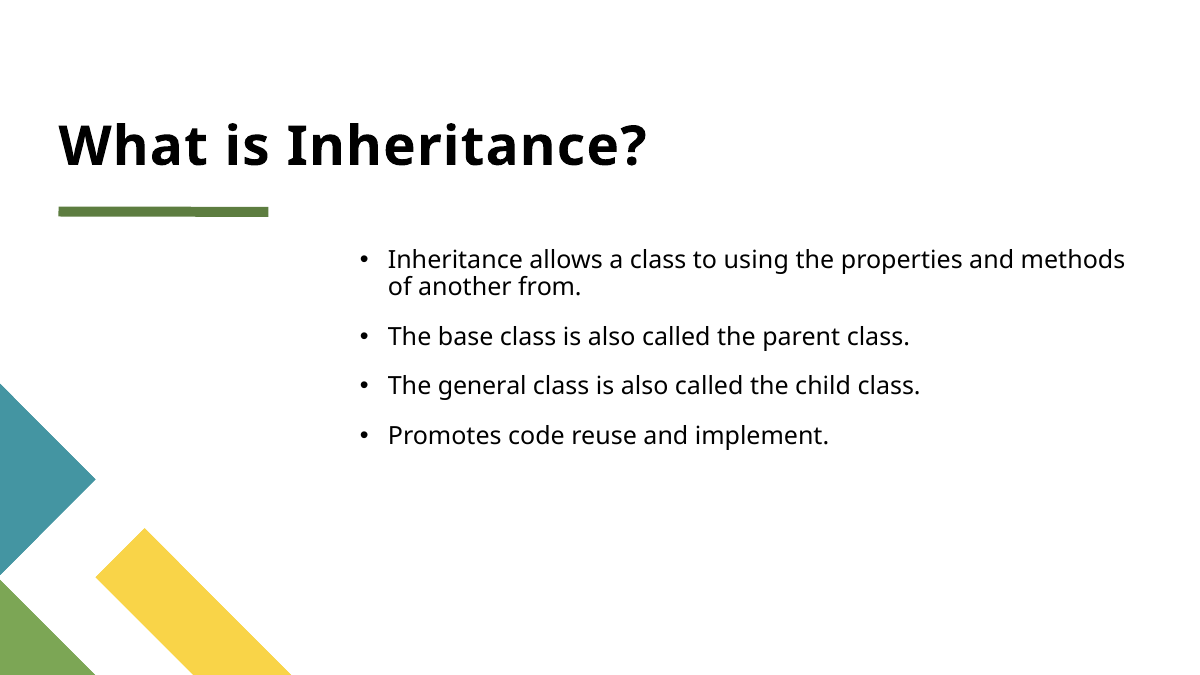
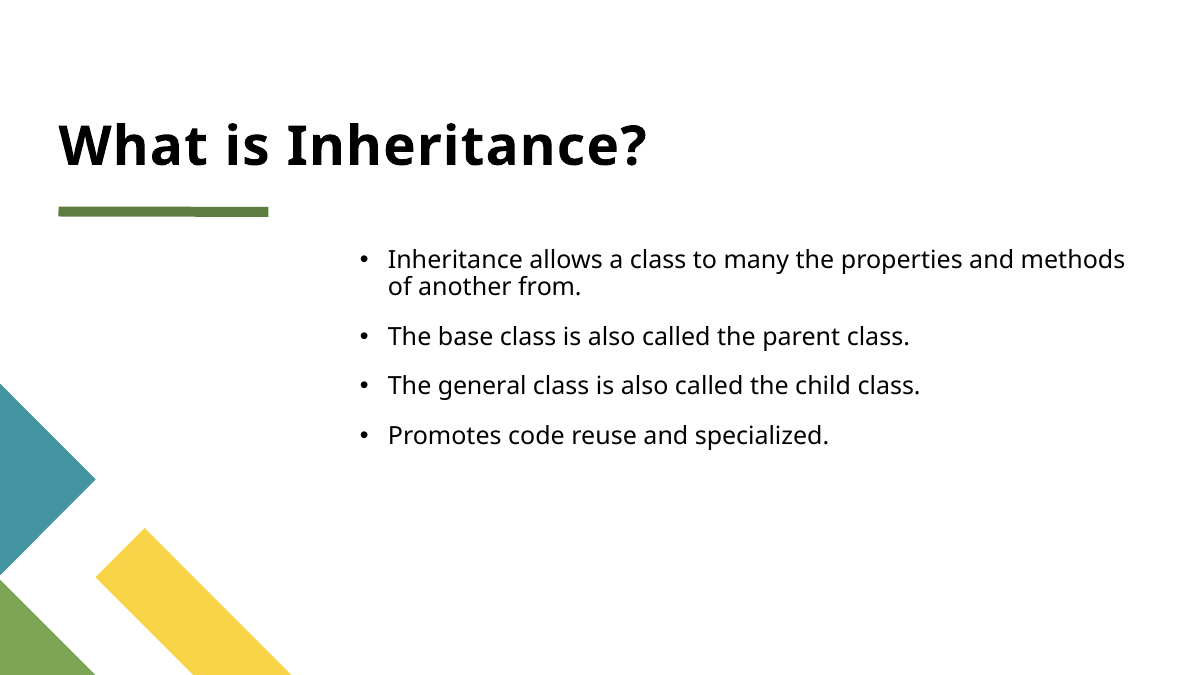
using: using -> many (756, 260)
implement: implement -> specialized (762, 436)
